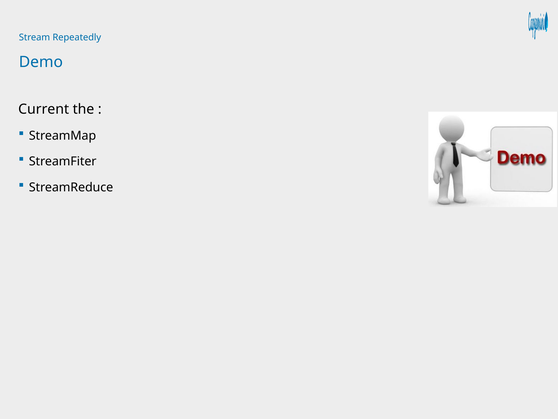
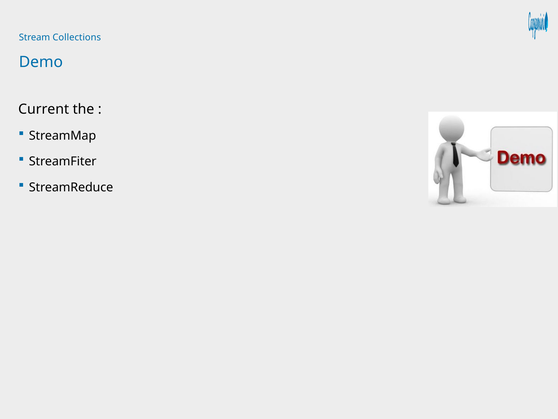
Repeatedly: Repeatedly -> Collections (77, 37)
